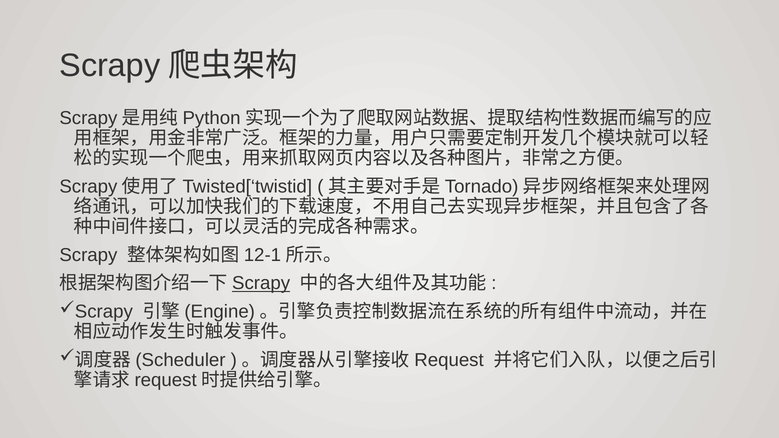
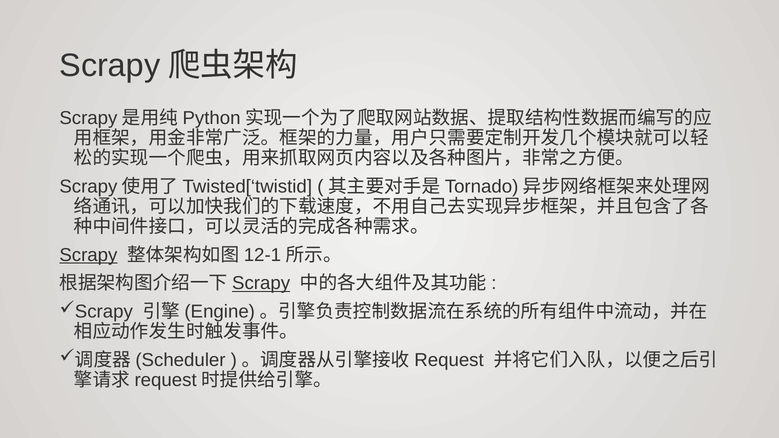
Scrapy underline: none -> present (88, 255)
